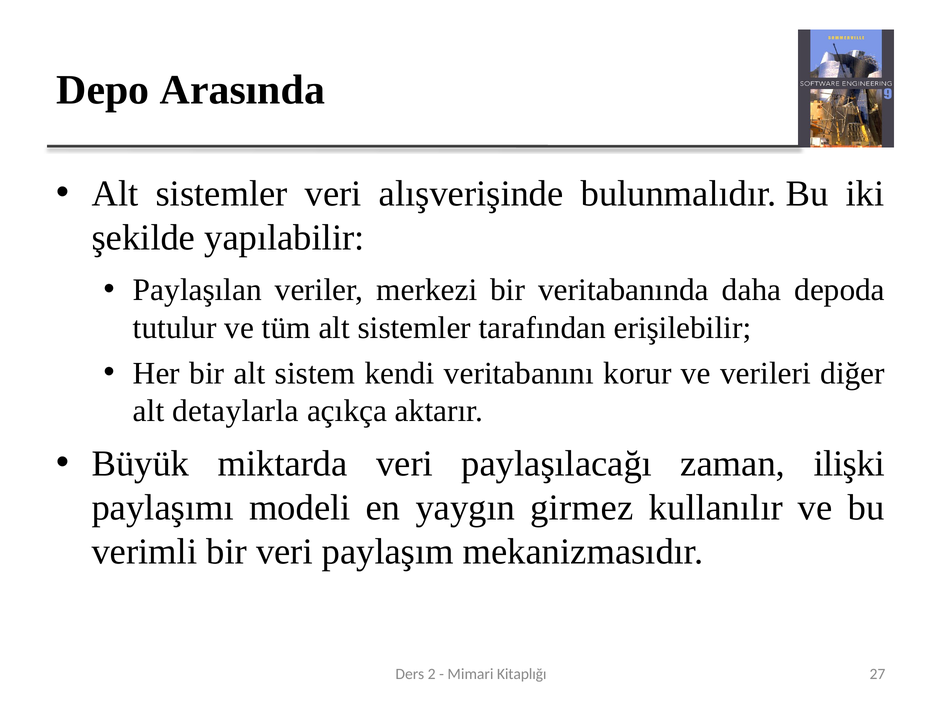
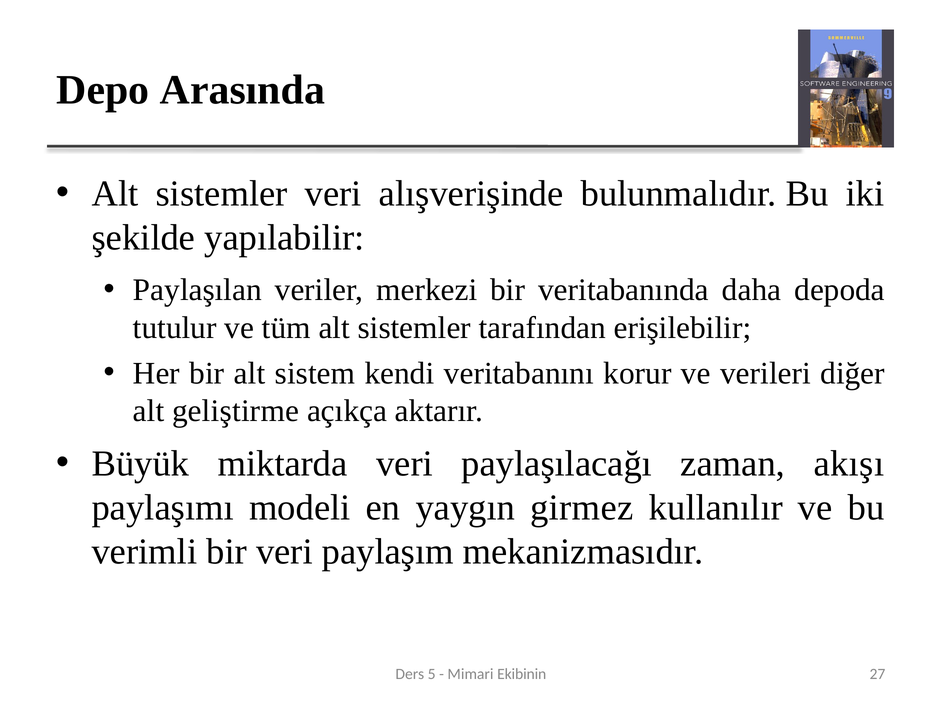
detaylarla: detaylarla -> geliştirme (236, 411)
ilişki: ilişki -> akışı (849, 464)
2: 2 -> 5 (432, 675)
Kitaplığı: Kitaplığı -> Ekibinin (522, 675)
